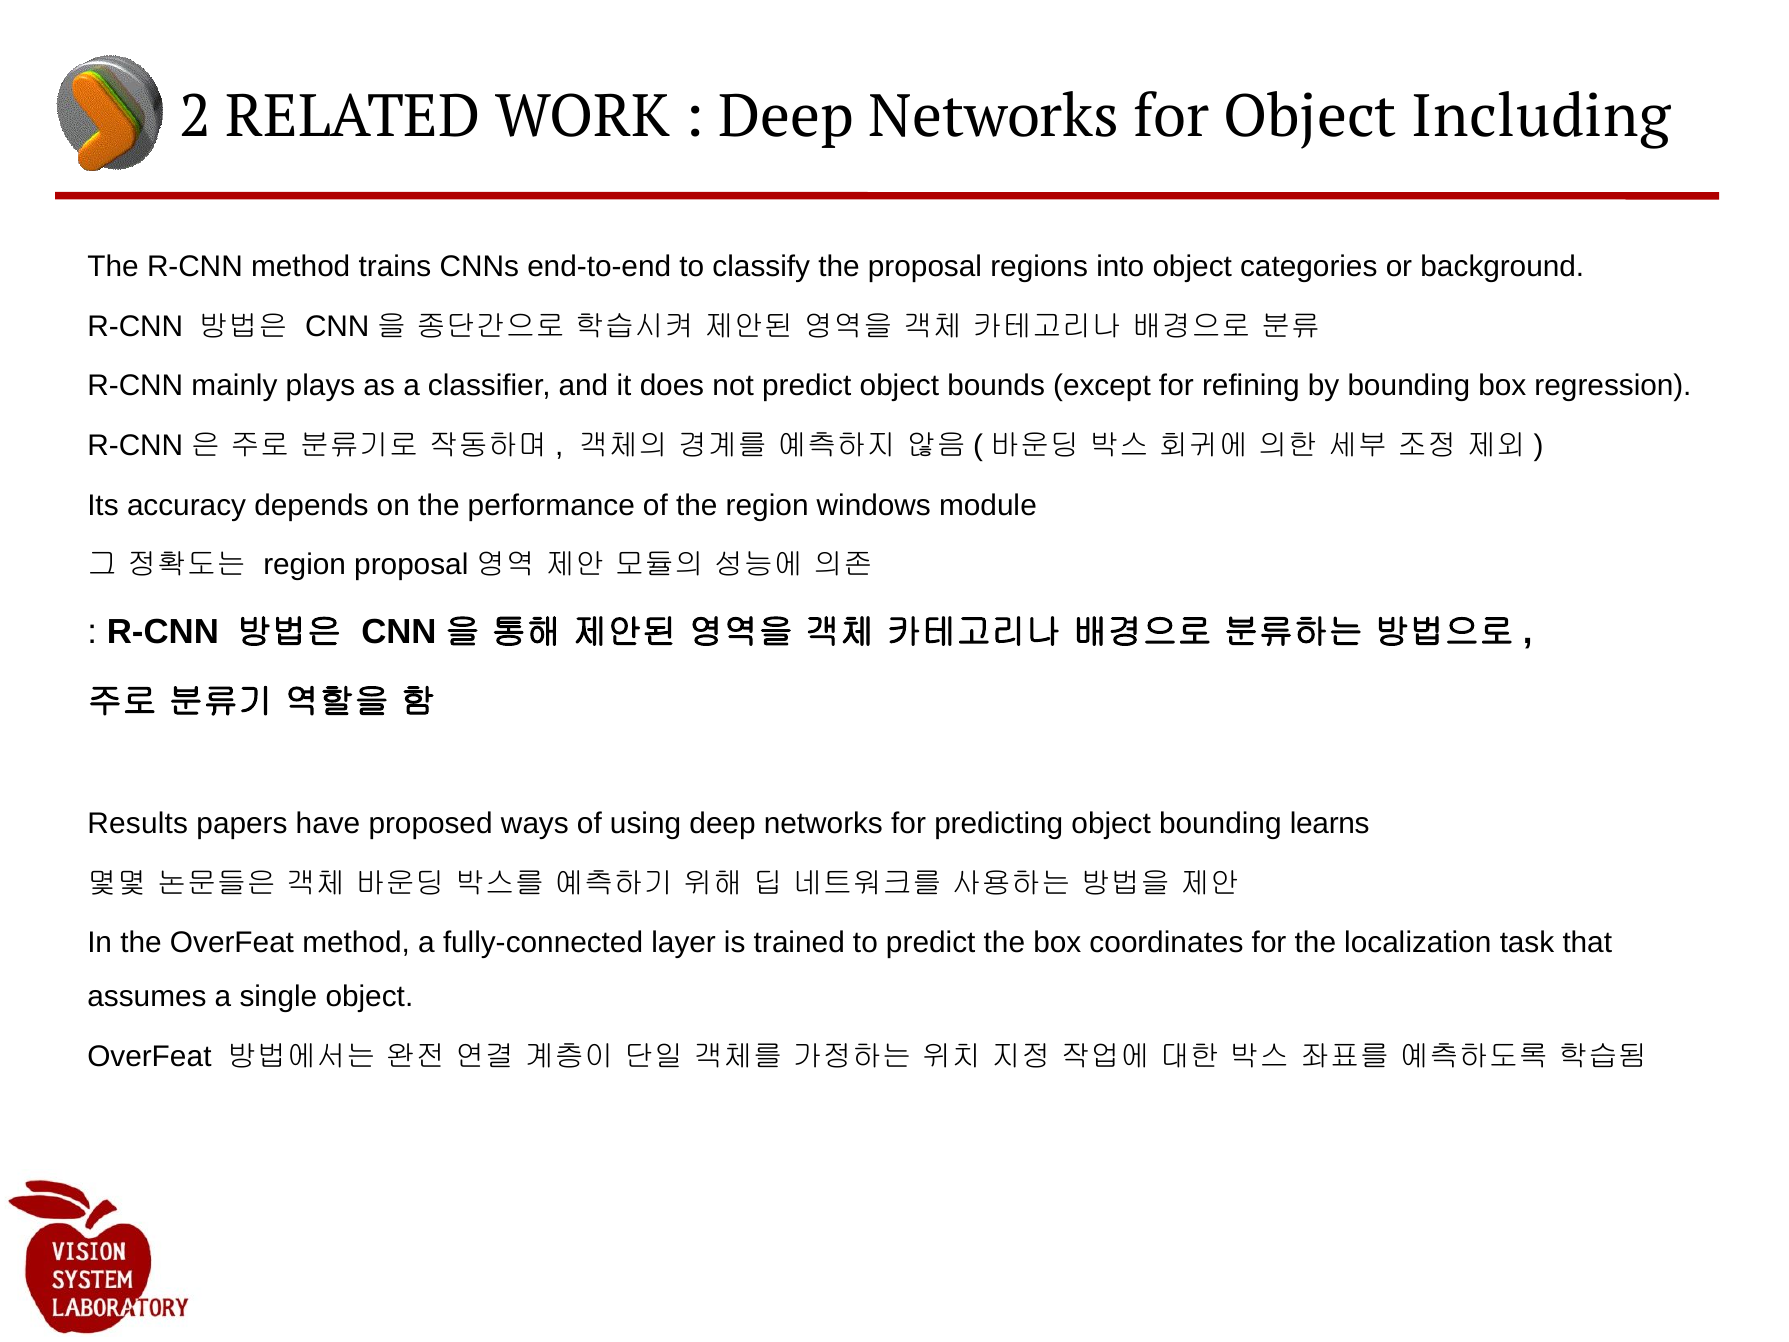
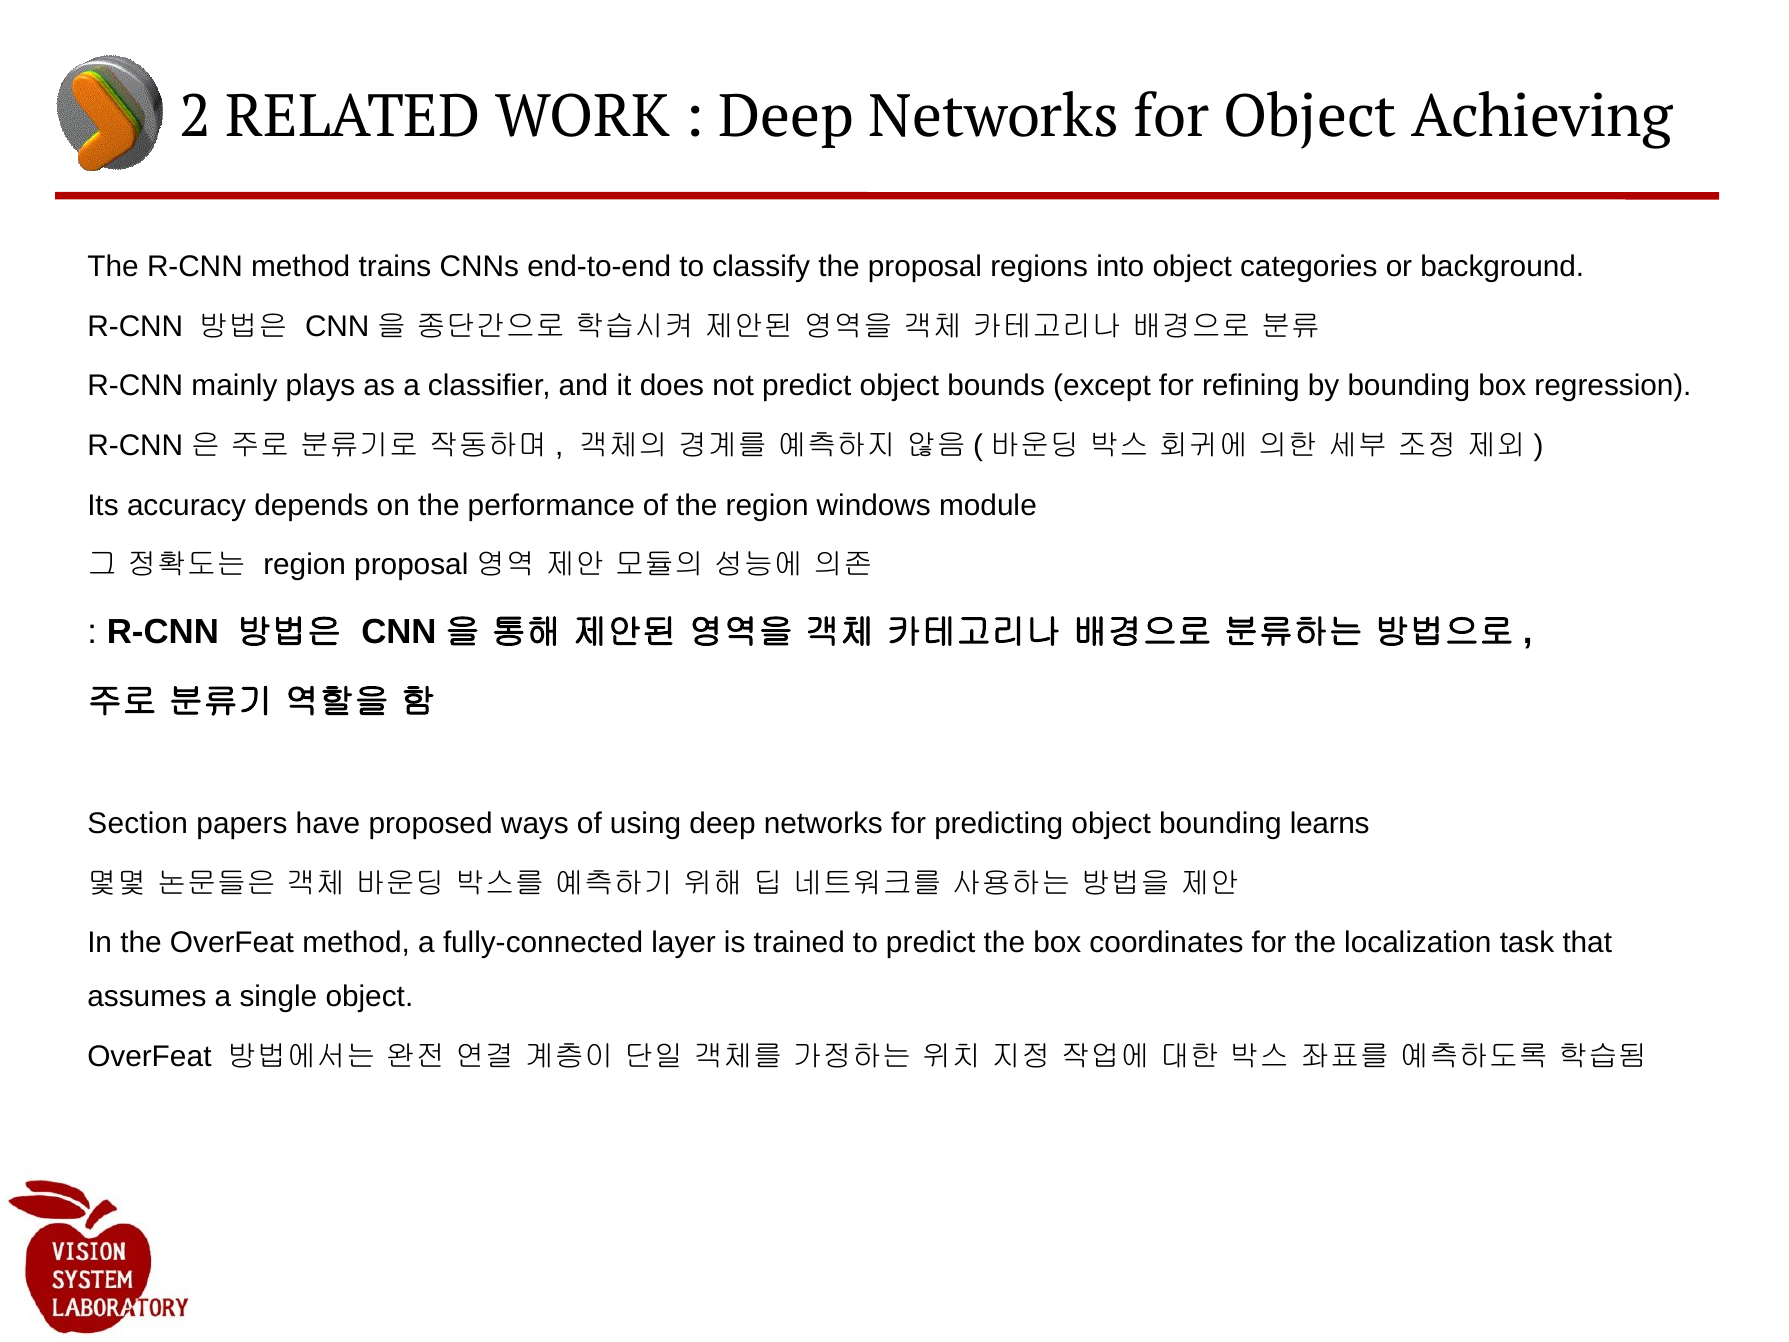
Including: Including -> Achieving (1542, 117)
Results: Results -> Section (138, 823)
